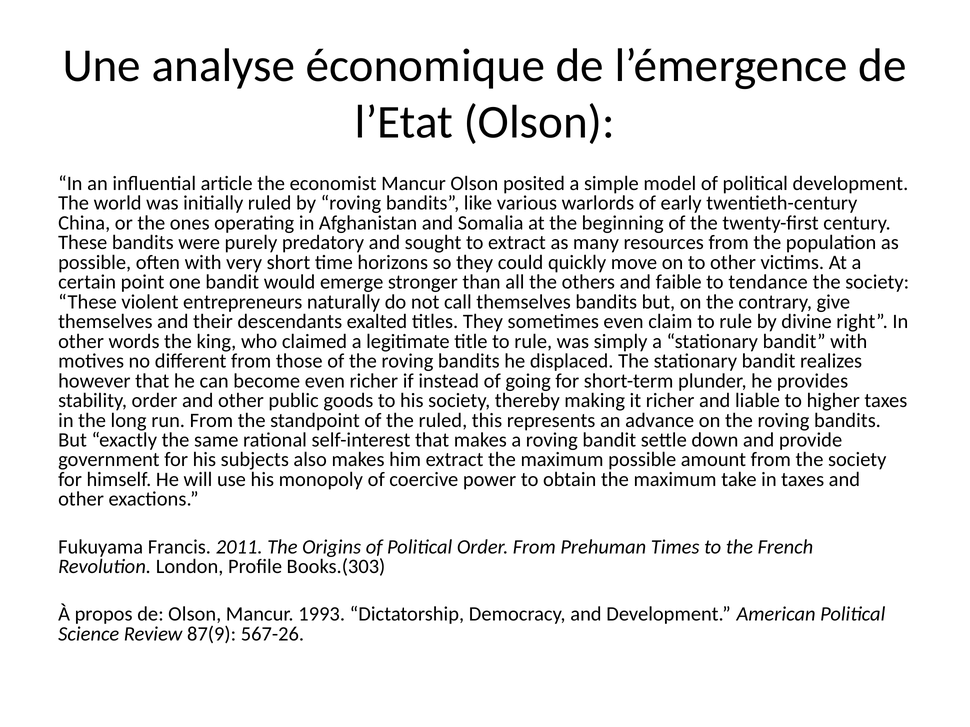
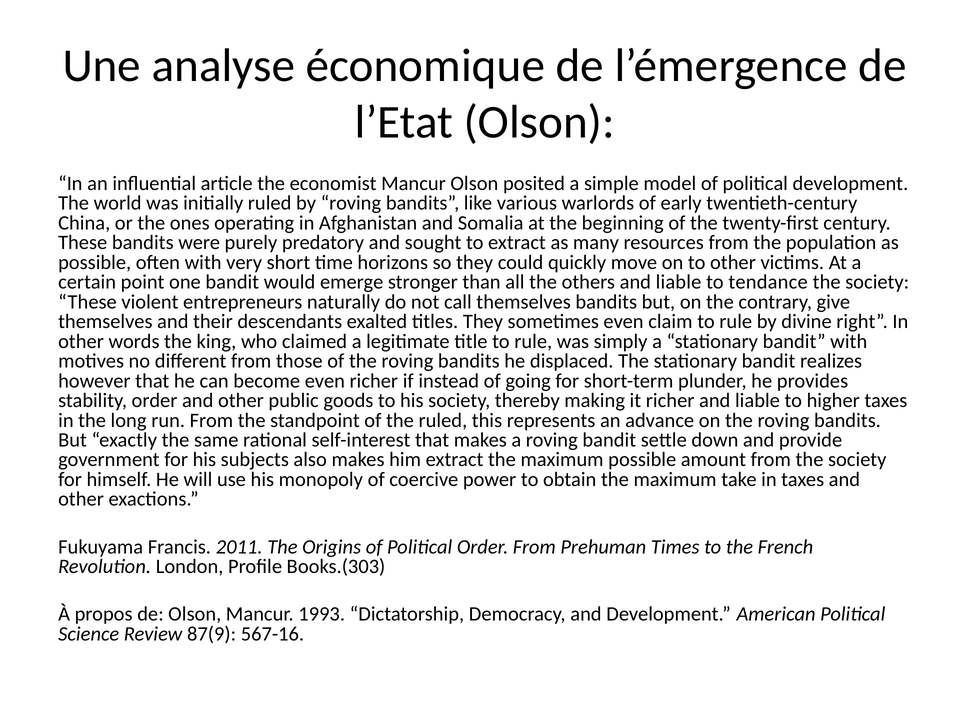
others and faible: faible -> liable (678, 282)
567-26: 567-26 -> 567-16 (272, 634)
